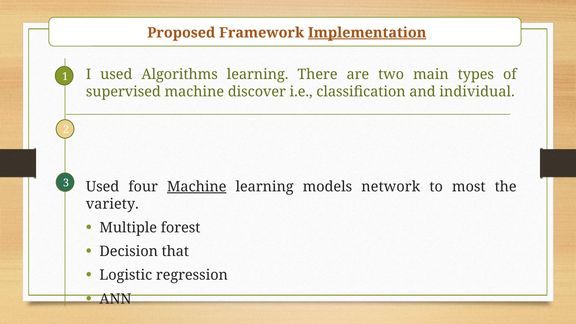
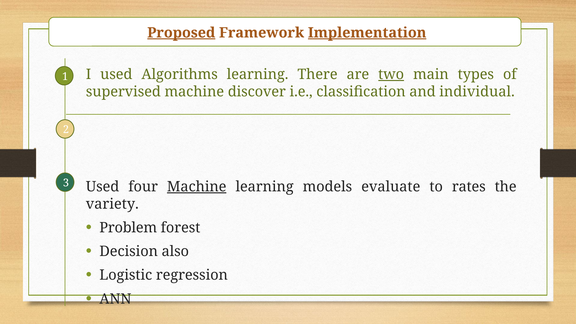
Proposed underline: none -> present (181, 33)
two underline: none -> present (391, 74)
network: network -> evaluate (391, 187)
most: most -> rates (469, 187)
Multiple: Multiple -> Problem (128, 228)
that: that -> also (175, 251)
